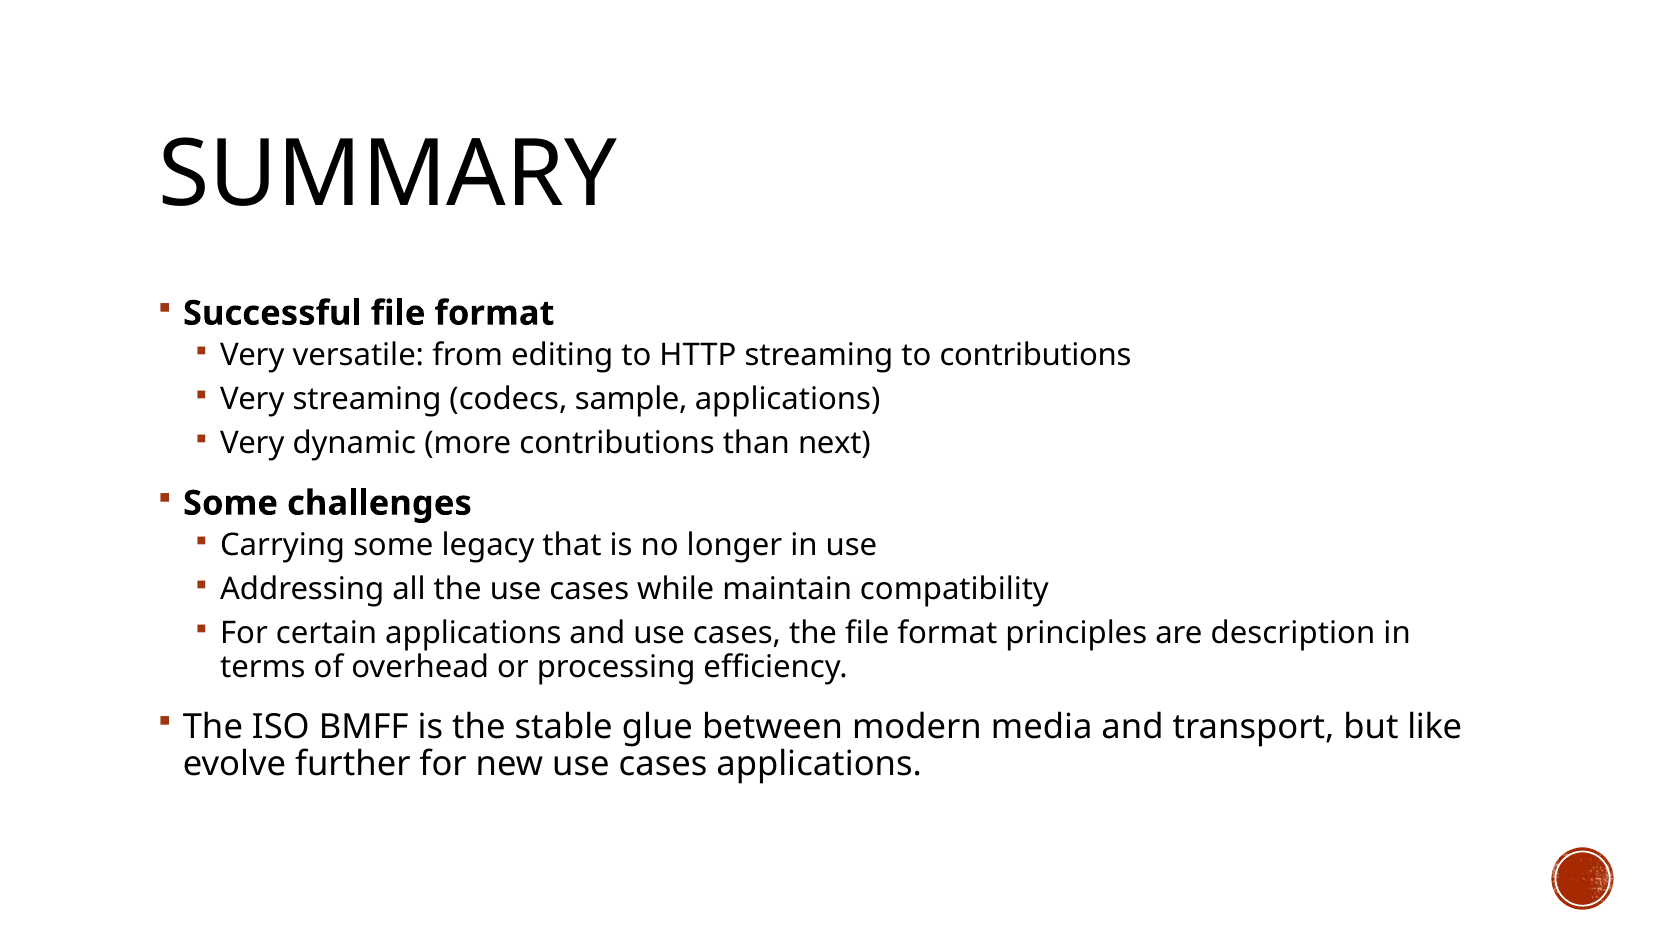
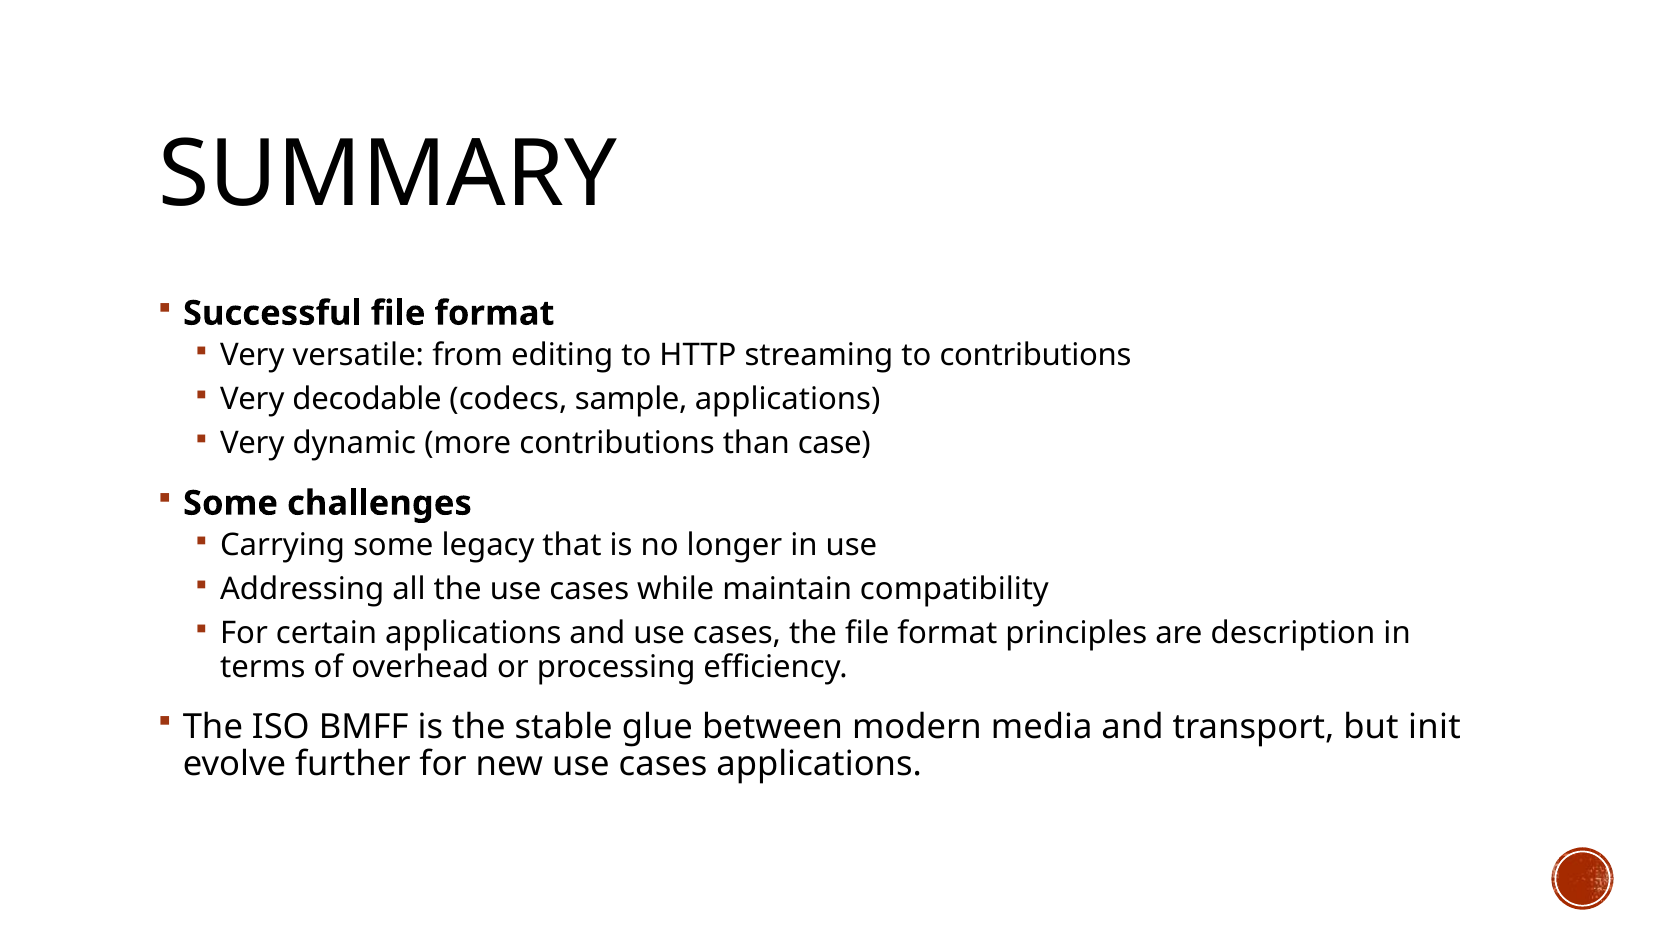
Very streaming: streaming -> decodable (367, 400)
next: next -> case (834, 444)
like: like -> init (1434, 727)
